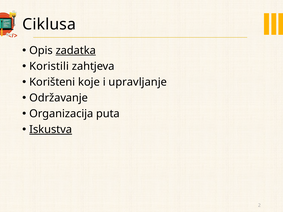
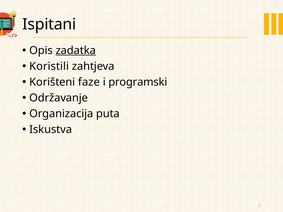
Ciklusa: Ciklusa -> Ispitani (49, 24)
koje: koje -> faze (89, 82)
upravljanje: upravljanje -> programski (138, 82)
Iskustva underline: present -> none (51, 130)
